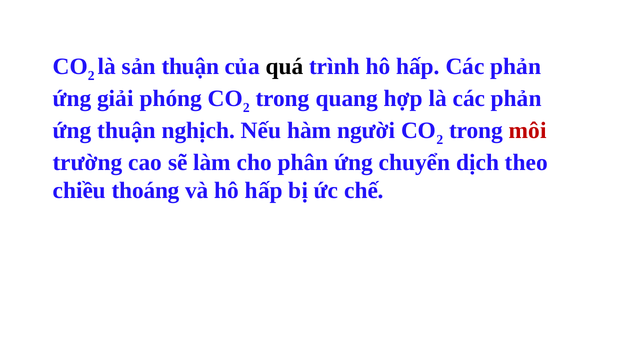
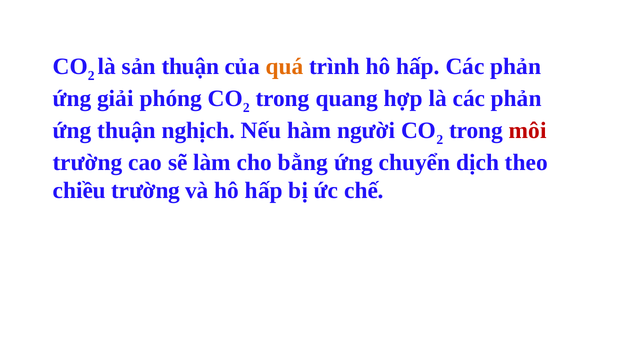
quá colour: black -> orange (284, 67)
phân: phân -> bằng (303, 162)
chiều thoáng: thoáng -> trường (146, 190)
